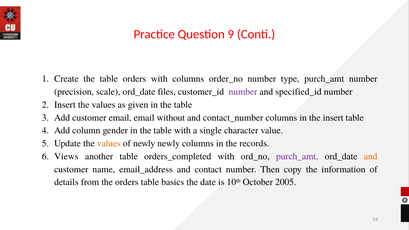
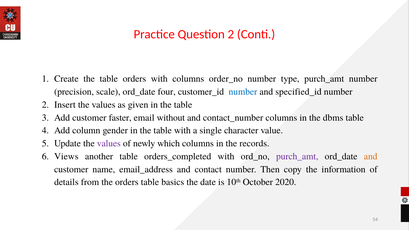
Question 9: 9 -> 2 (231, 34)
files: files -> four (167, 92)
number colour: purple -> blue (243, 92)
customer email: email -> faster (120, 118)
the insert: insert -> dbms (333, 118)
values colour: orange -> purple (109, 144)
newly newly: newly -> which (169, 144)
2005: 2005 -> 2020 (286, 182)
